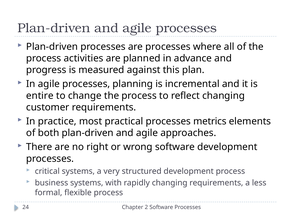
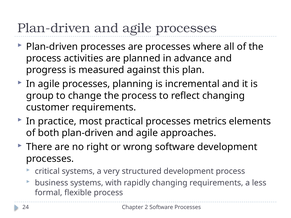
entire: entire -> group (40, 96)
